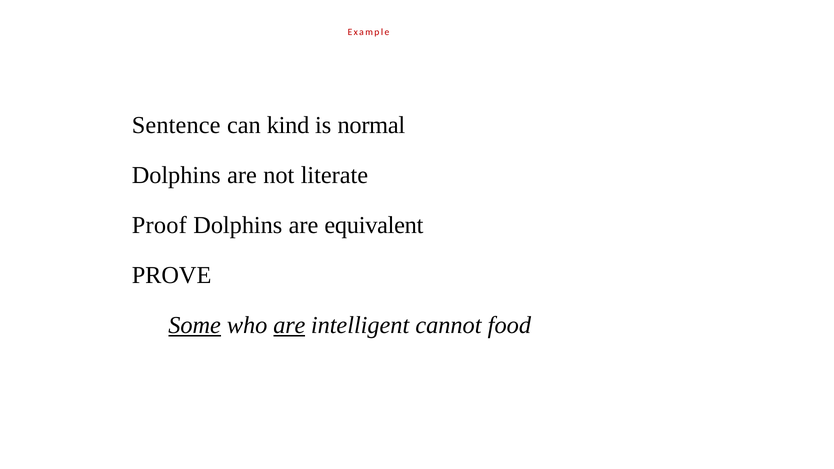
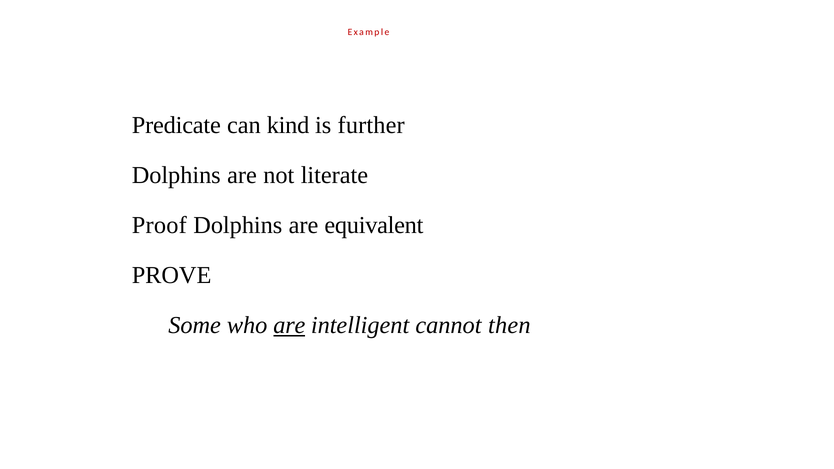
Sentence: Sentence -> Predicate (176, 125)
normal: normal -> further (371, 125)
Some underline: present -> none (195, 325)
food: food -> then (509, 325)
